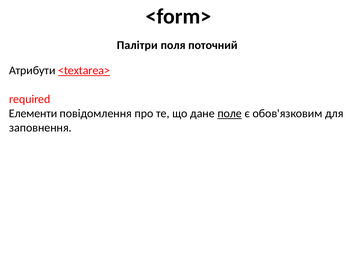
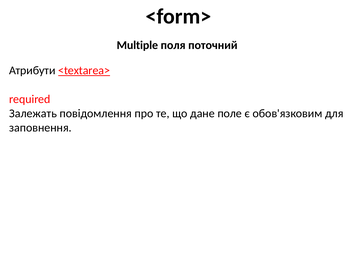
Палітри: Палітри -> Multiple (137, 45)
Елементи: Елементи -> Залежать (33, 113)
поле underline: present -> none (230, 113)
